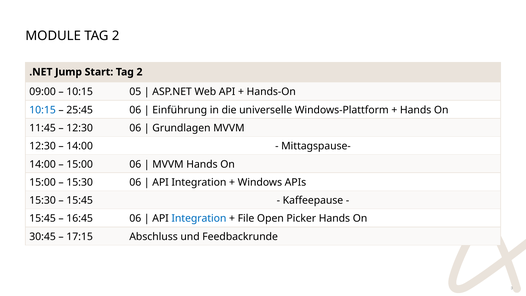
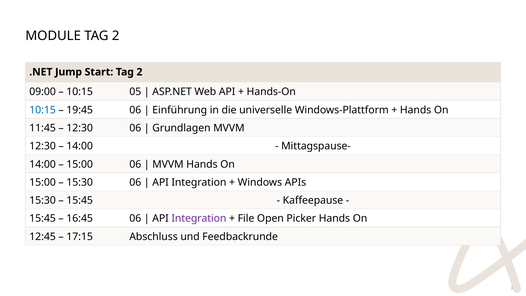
25:45: 25:45 -> 19:45 (80, 110)
Integration colour: blue -> purple (199, 219)
30:45: 30:45 -> 12:45 (43, 237)
